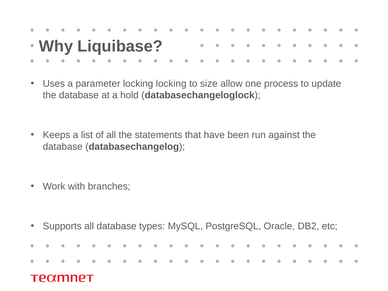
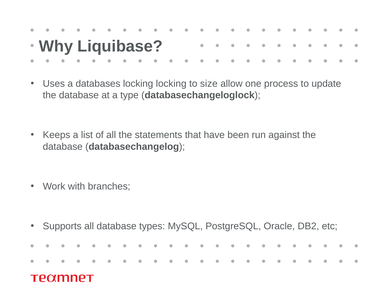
parameter: parameter -> databases (98, 84)
hold: hold -> type (129, 95)
